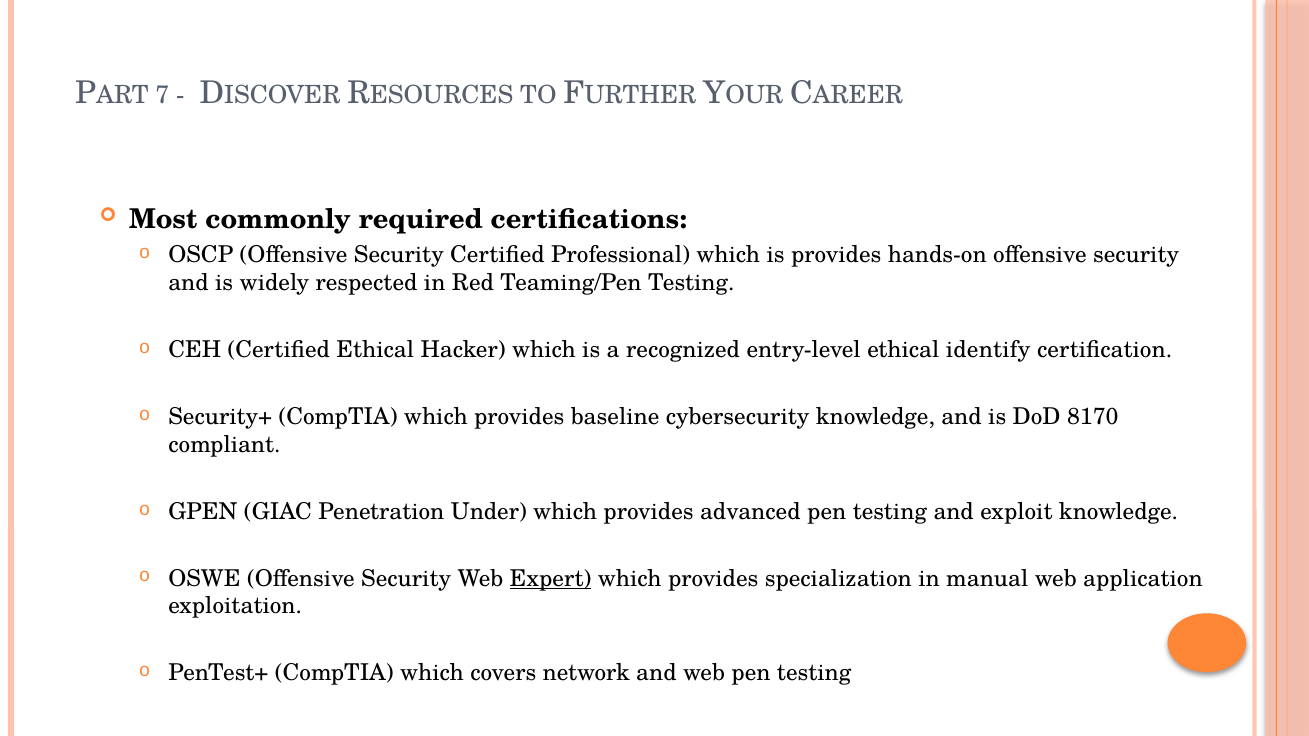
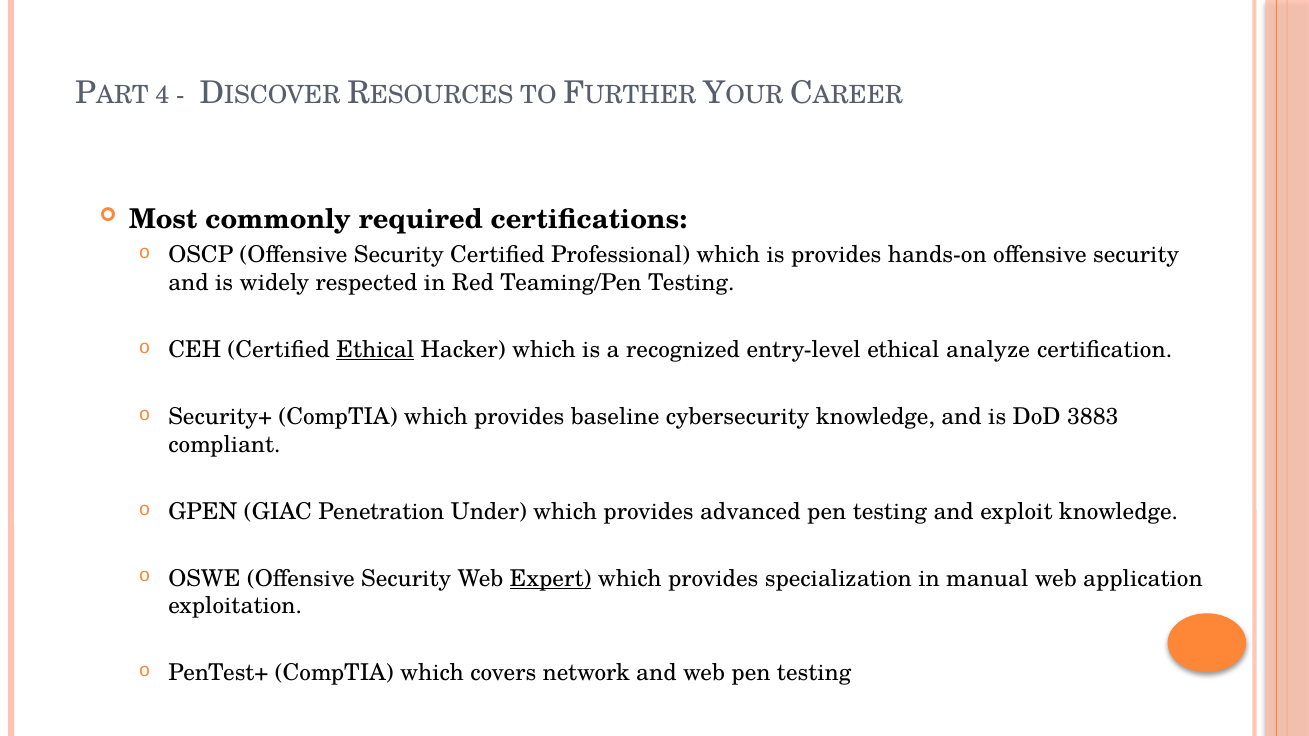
7: 7 -> 4 (162, 95)
Ethical underline: none -> present (375, 350)
identify: identify -> analyze (988, 350)
8170: 8170 -> 3883 (1093, 417)
